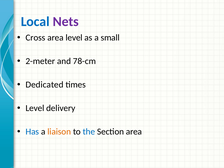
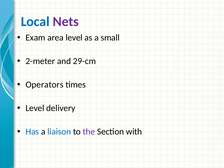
Cross: Cross -> Exam (35, 38)
78-cm: 78-cm -> 29-cm (84, 61)
Dedicated: Dedicated -> Operators (45, 85)
liaison colour: orange -> blue (59, 132)
the colour: blue -> purple (89, 132)
Section area: area -> with (134, 132)
